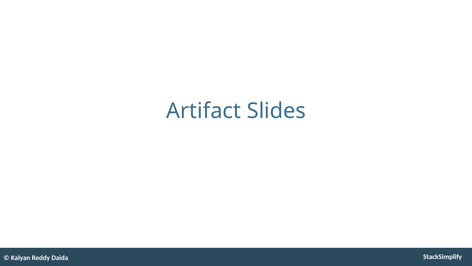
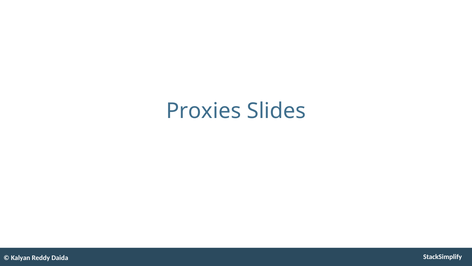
Artifact: Artifact -> Proxies (204, 111)
